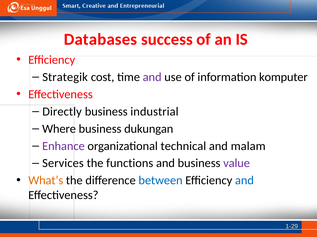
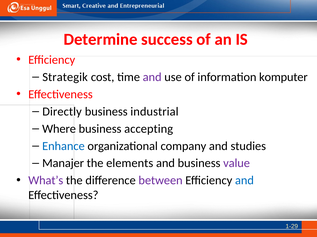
Databases: Databases -> Determine (101, 39)
dukungan: dukungan -> accepting (149, 129)
Enhance colour: purple -> blue (63, 146)
technical: technical -> company (183, 146)
malam: malam -> studies (248, 146)
Services: Services -> Manajer (63, 164)
functions: functions -> elements (130, 164)
What’s colour: orange -> purple (46, 181)
between colour: blue -> purple (161, 181)
